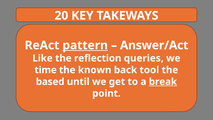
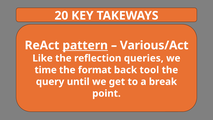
Answer/Act: Answer/Act -> Various/Act (154, 45)
known: known -> format (95, 70)
based: based -> query (50, 82)
break underline: present -> none (163, 82)
